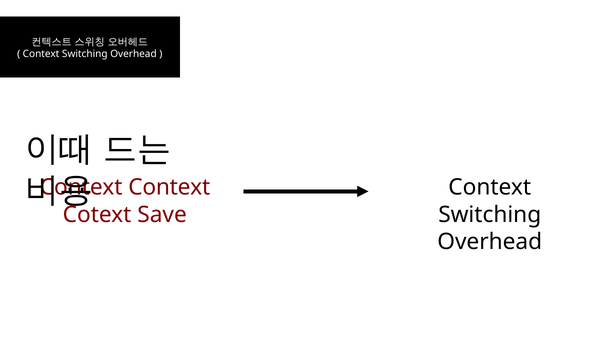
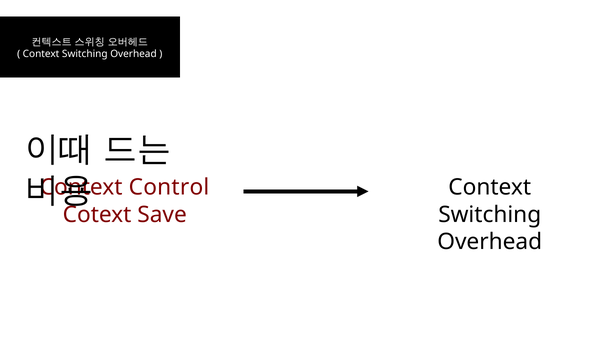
Context: Context -> Control (169, 188)
